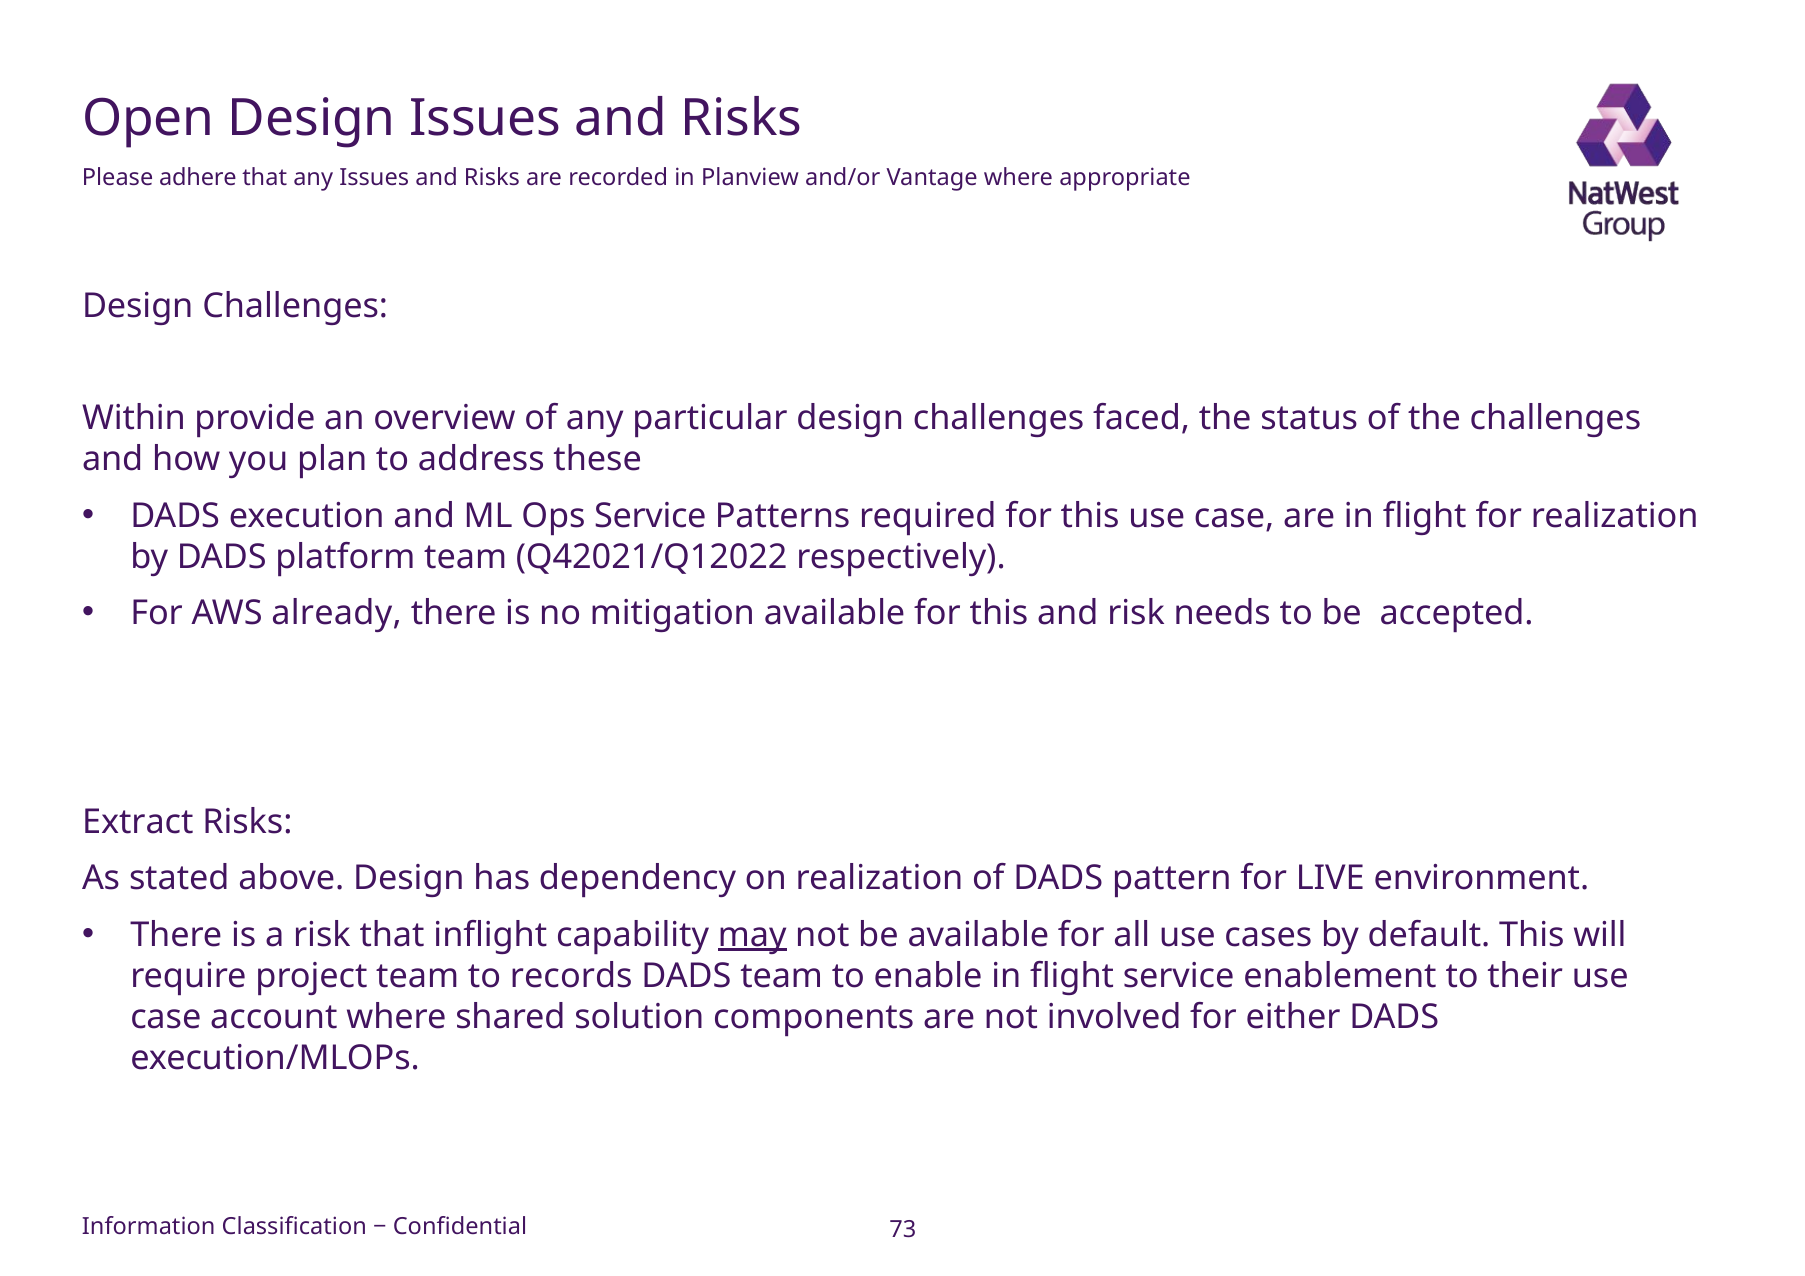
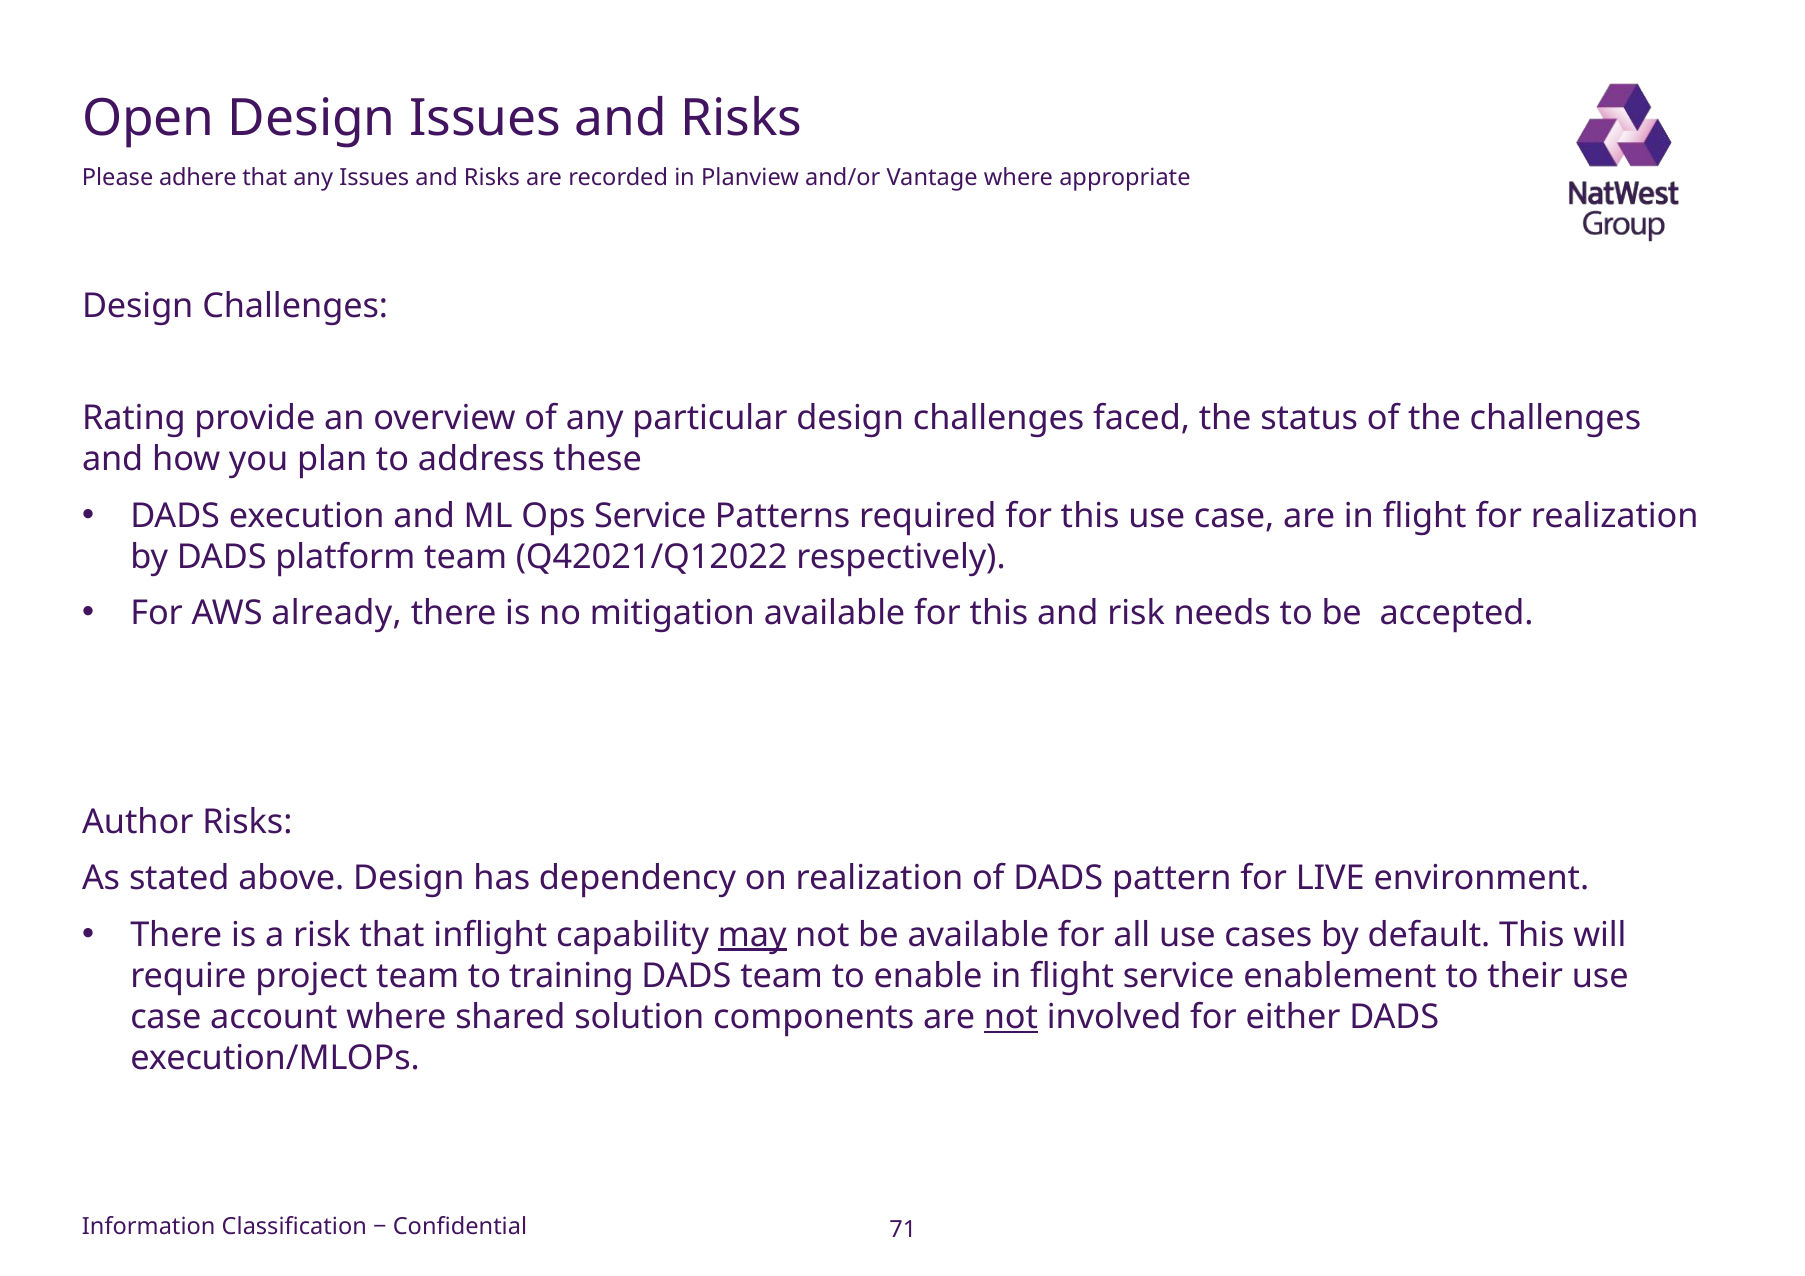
Within: Within -> Rating (134, 419)
Extract: Extract -> Author (138, 823)
records: records -> training (571, 976)
not underline: none -> present (1011, 1017)
73: 73 -> 71 (903, 1230)
